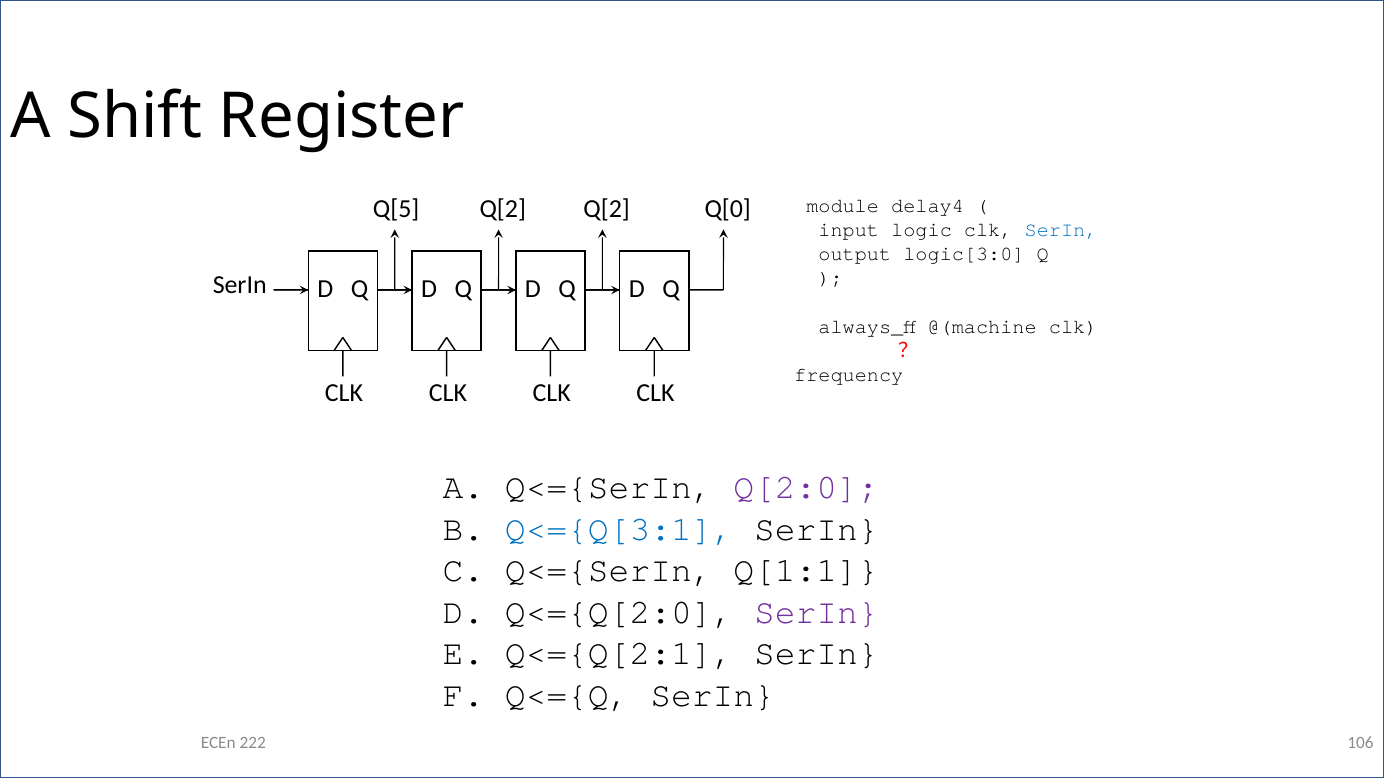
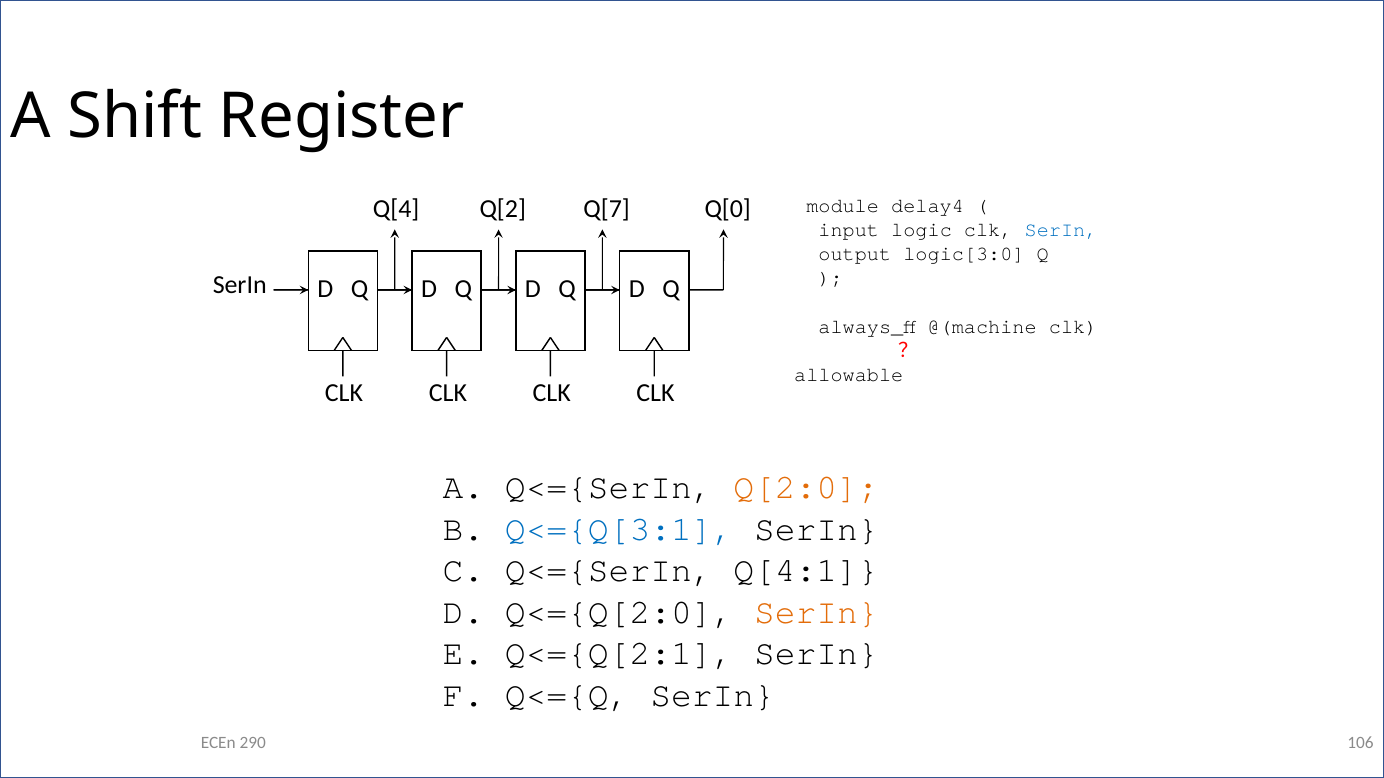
Q[5: Q[5 -> Q[4 (396, 209)
Q[2 Q[2: Q[2 -> Q[7 (607, 209)
frequency: frequency -> allowable (849, 375)
Q[2:0 colour: purple -> orange (806, 488)
Q[1:1: Q[1:1 -> Q[4:1 (806, 571)
SerIn colour: purple -> orange (816, 612)
222: 222 -> 290 (253, 743)
